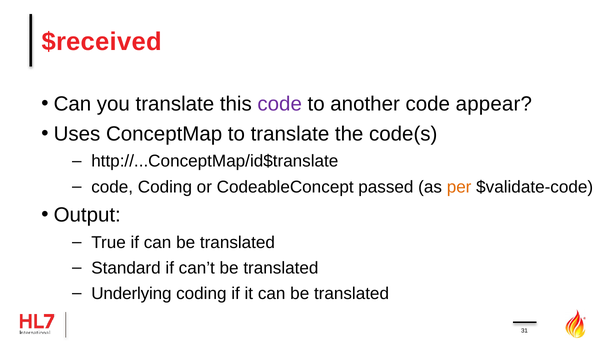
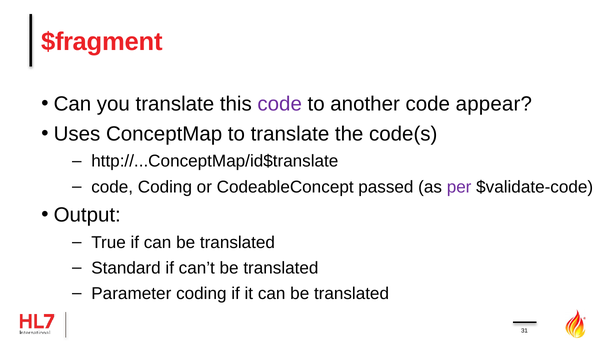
$received: $received -> $fragment (102, 42)
per colour: orange -> purple (459, 187)
Underlying: Underlying -> Parameter (131, 294)
